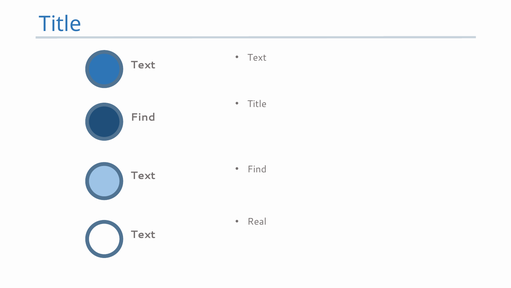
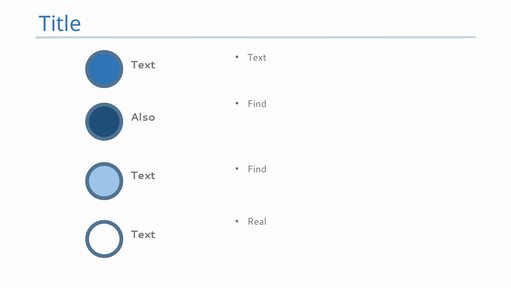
Title: Title -> Find (257, 104)
Find: Find -> Also (143, 117)
